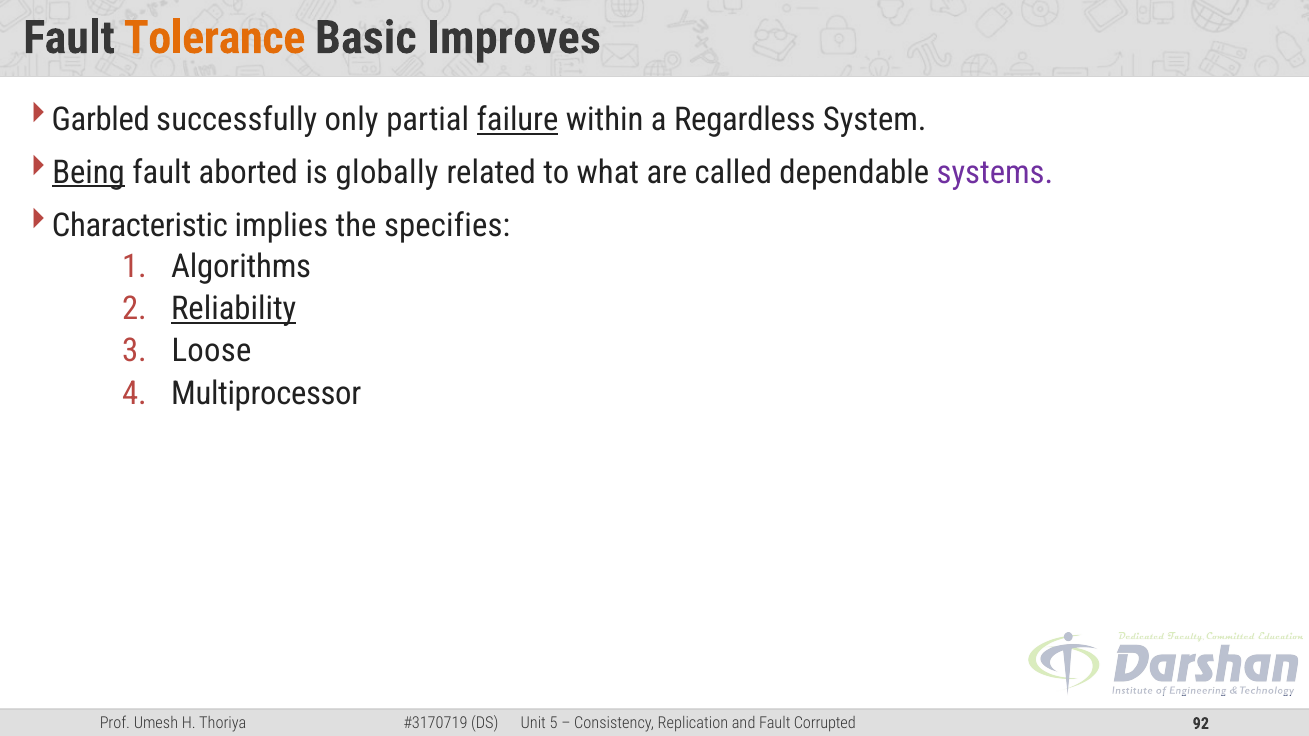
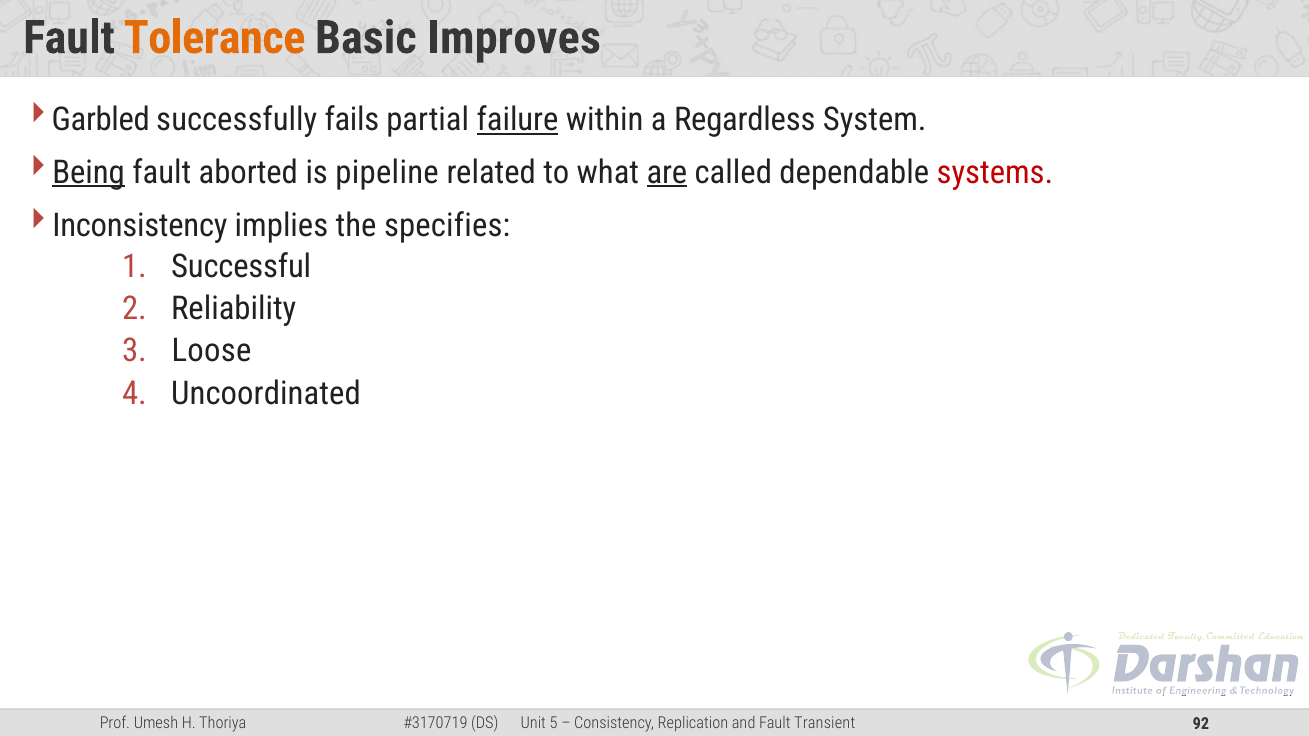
only: only -> fails (352, 120)
globally: globally -> pipeline (387, 172)
are underline: none -> present (667, 172)
systems colour: purple -> red (995, 172)
Characteristic: Characteristic -> Inconsistency (140, 225)
Algorithms: Algorithms -> Successful (241, 267)
Reliability underline: present -> none (234, 309)
Multiprocessor: Multiprocessor -> Uncoordinated (266, 393)
Corrupted: Corrupted -> Transient (825, 724)
